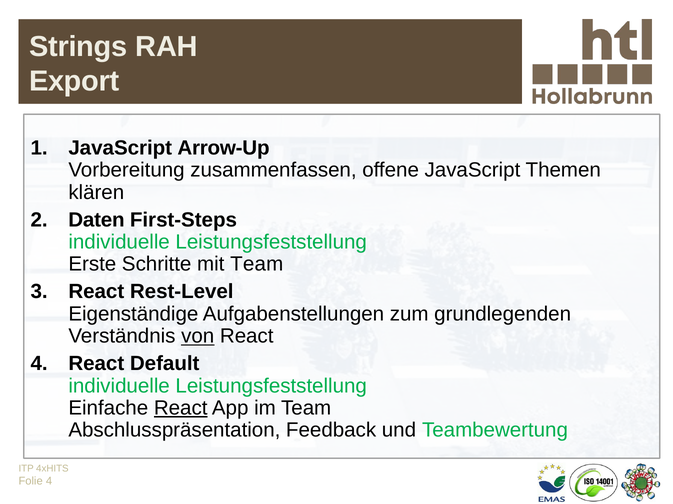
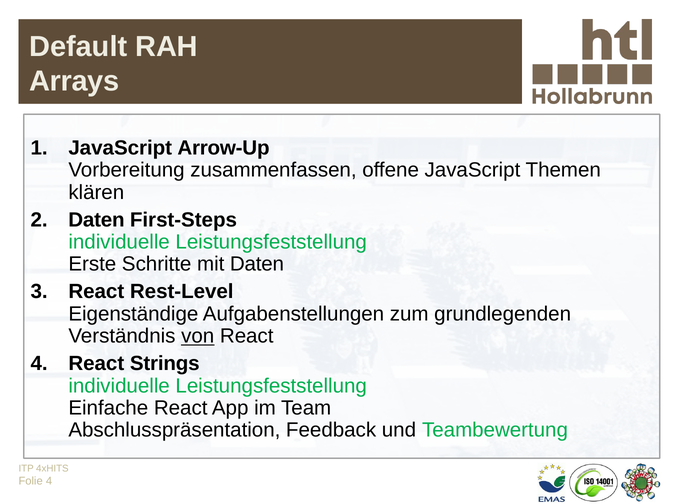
Strings: Strings -> Default (78, 47)
Export: Export -> Arrays (74, 81)
mit Team: Team -> Daten (257, 265)
Default: Default -> Strings (165, 364)
React underline: present -> none (181, 409)
